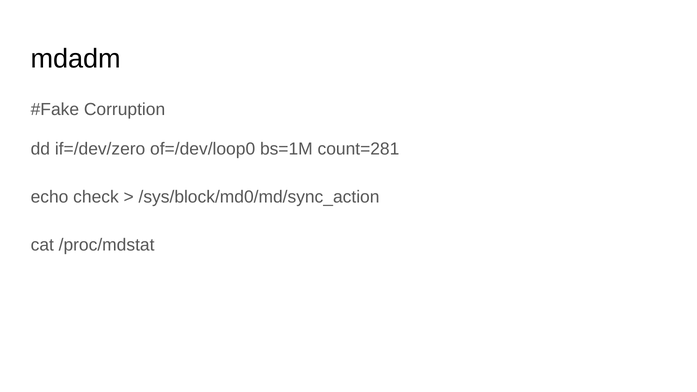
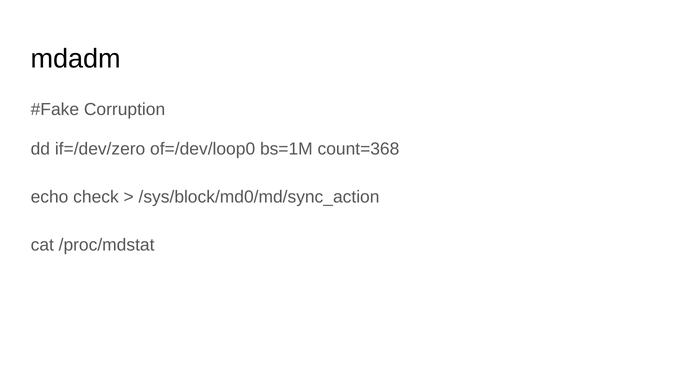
count=281: count=281 -> count=368 (358, 149)
